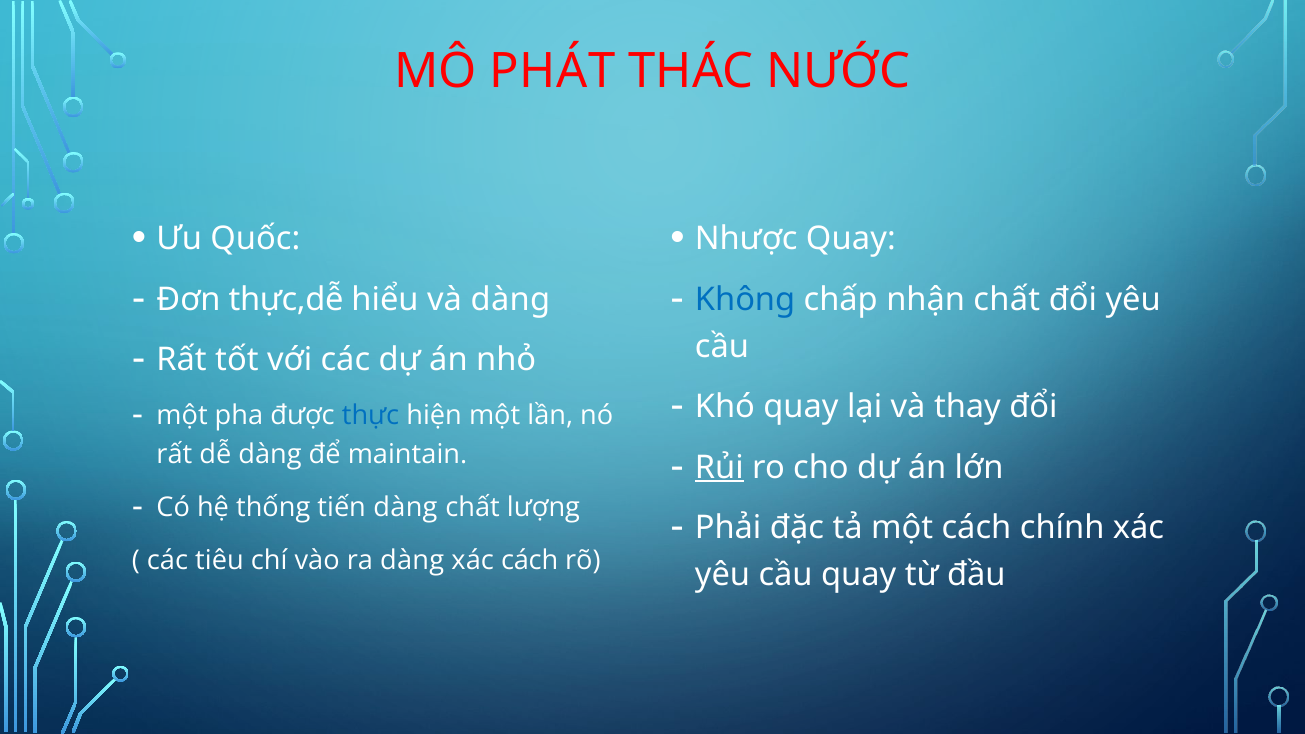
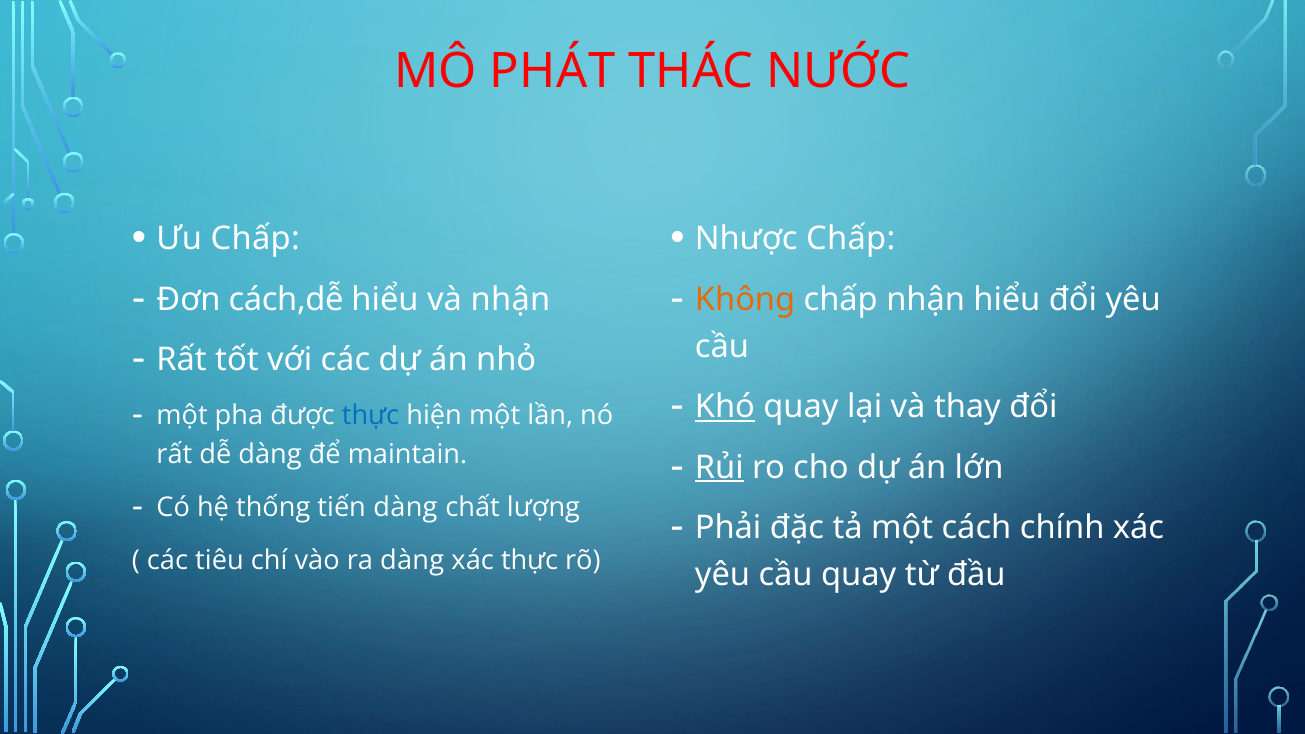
Ưu Quốc: Quốc -> Chấp (255, 239)
Nhược Quay: Quay -> Chấp (851, 239)
thực,dễ: thực,dễ -> cách,dễ (286, 299)
và dàng: dàng -> nhận (510, 299)
Không colour: blue -> orange (745, 299)
nhận chất: chất -> hiểu (1007, 299)
Khó underline: none -> present (725, 407)
xác cách: cách -> thực (530, 560)
